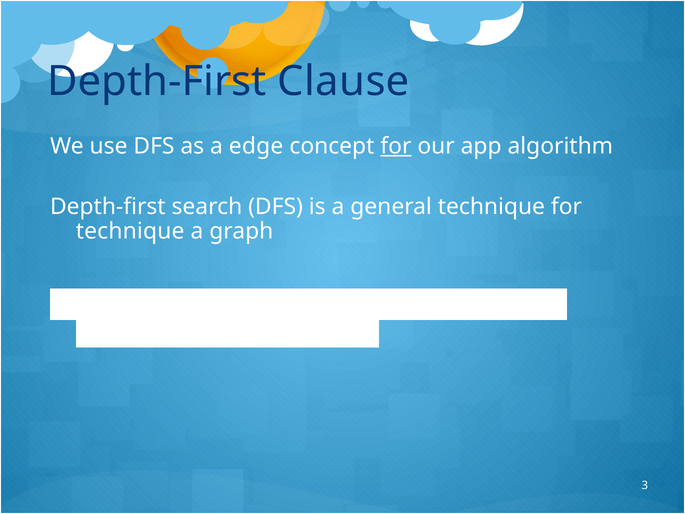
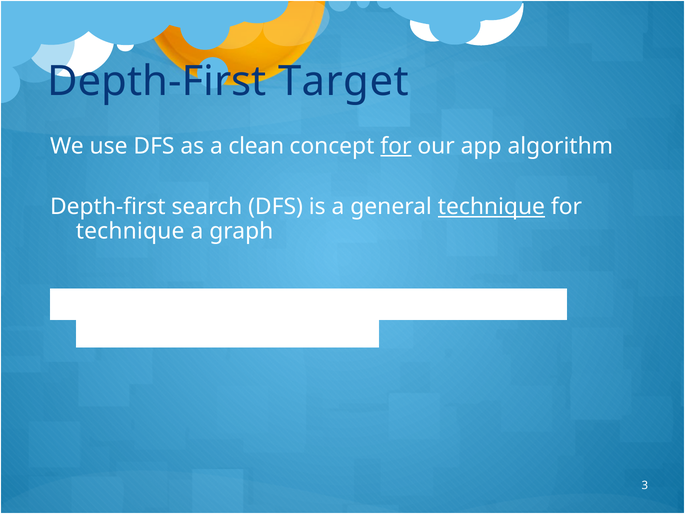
Clause: Clause -> Target (343, 81)
edge: edge -> clean (256, 146)
technique underline: none -> present (491, 207)
